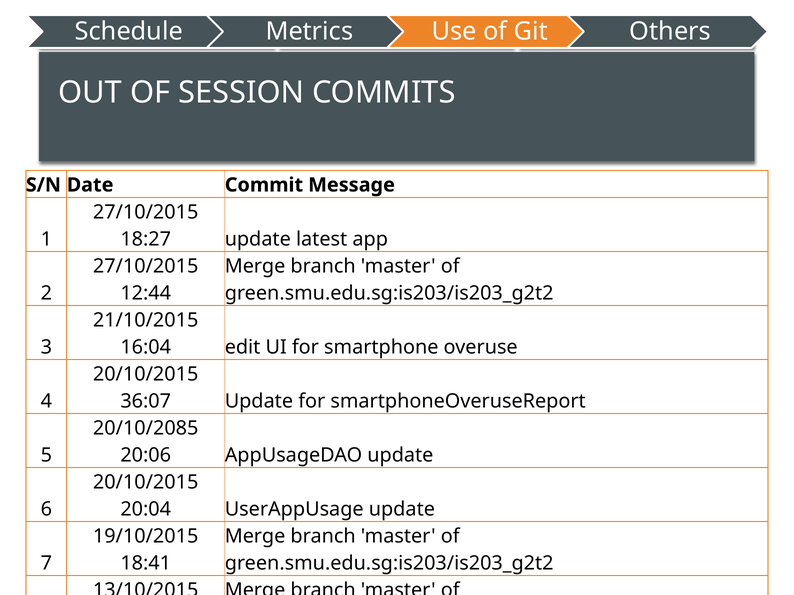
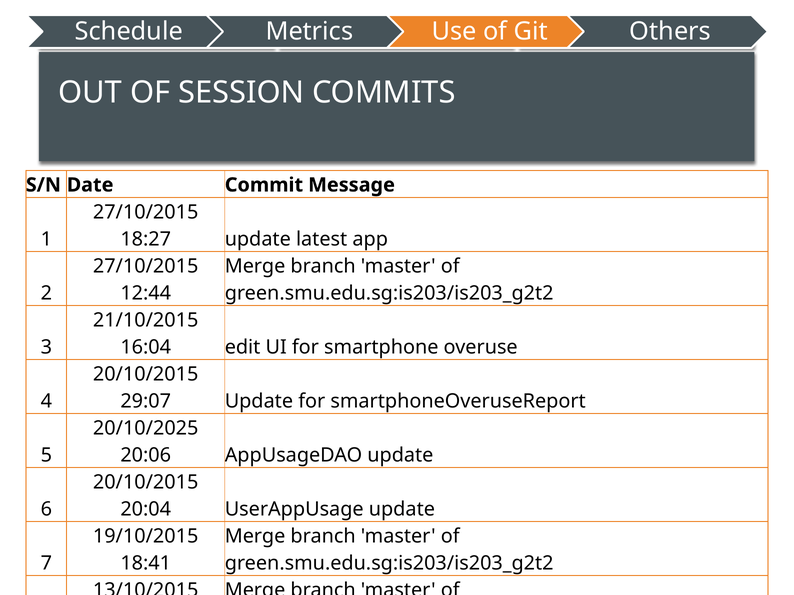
36:07: 36:07 -> 29:07 (146, 401)
20/10/2085: 20/10/2085 -> 20/10/2025 (146, 428)
